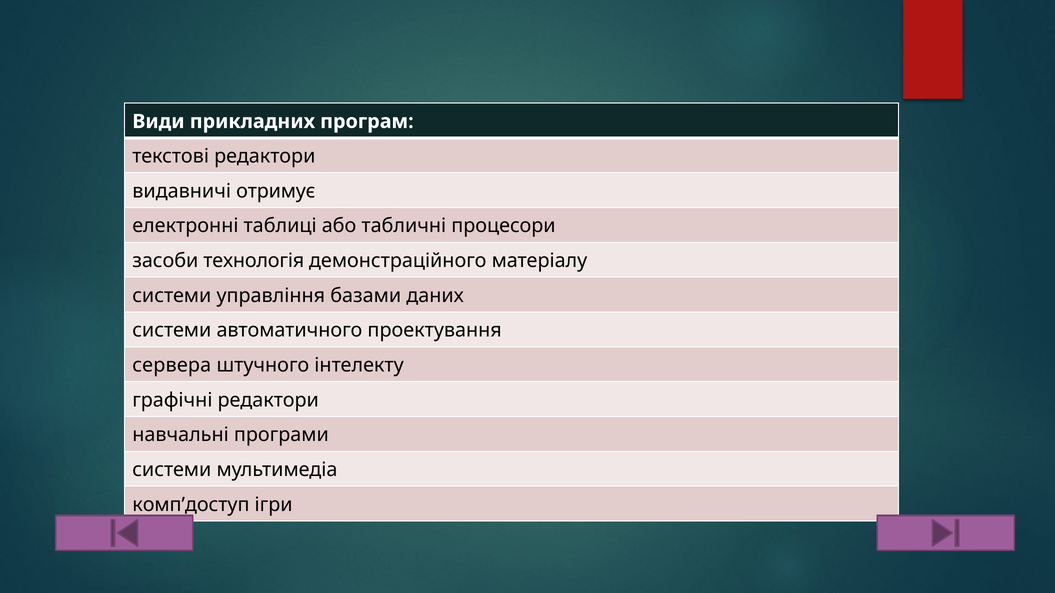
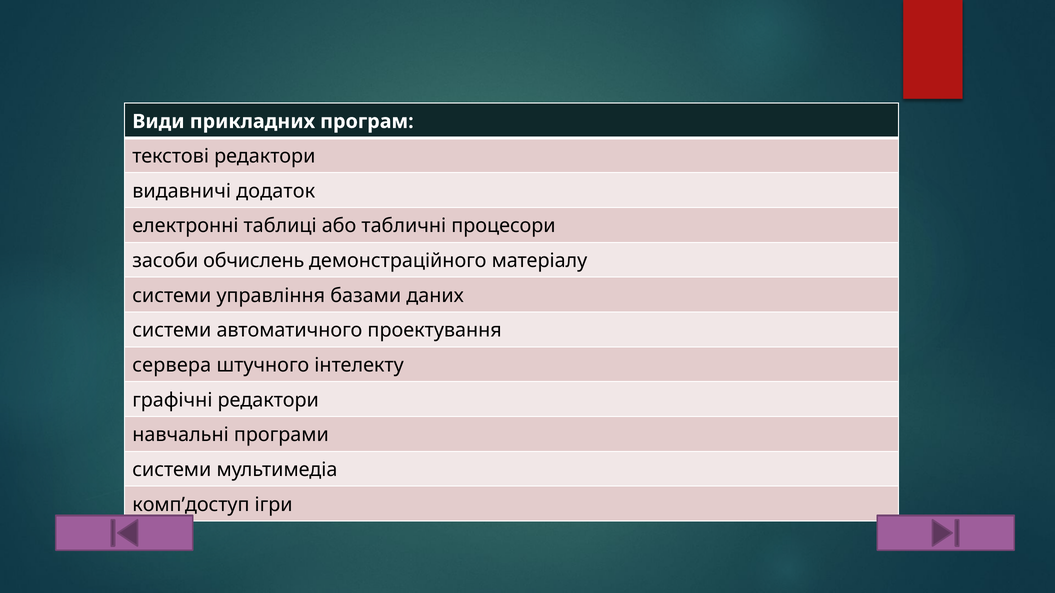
отримує: отримує -> додаток (276, 191)
технологія: технологія -> обчислень (254, 261)
